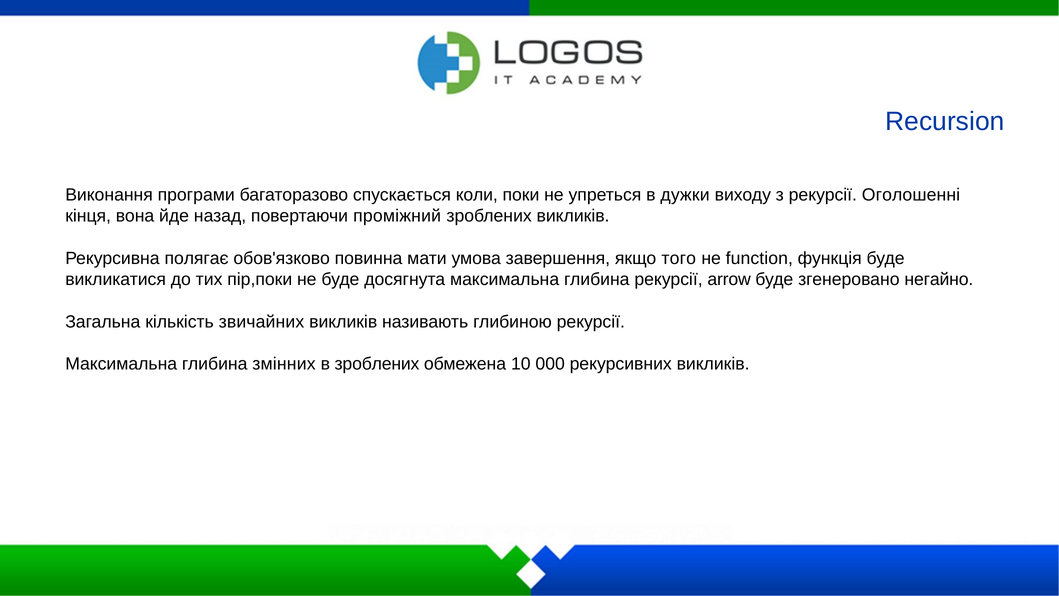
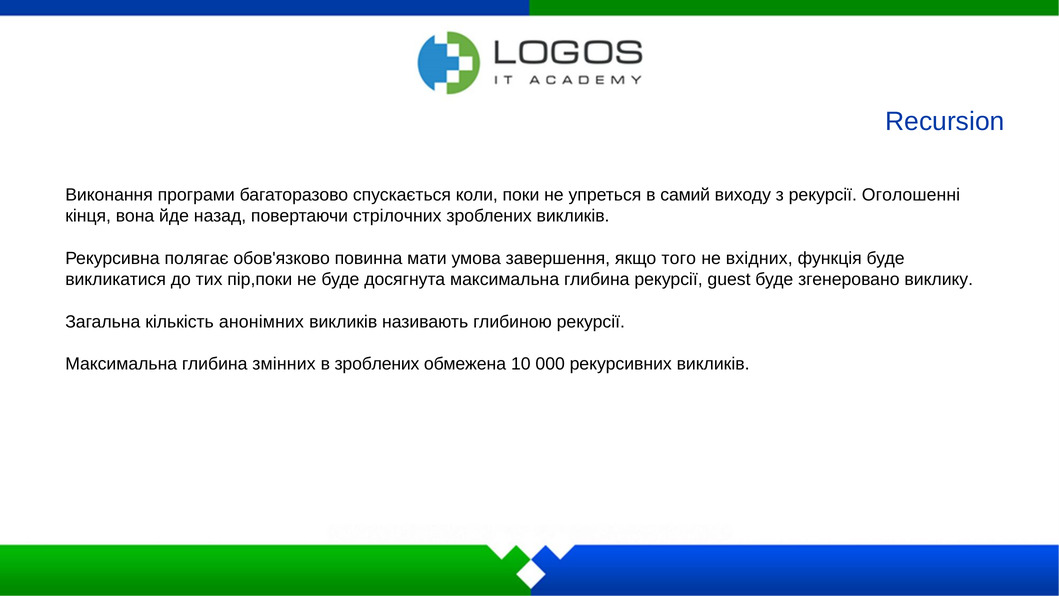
дужки: дужки -> самий (685, 195)
проміжний: проміжний -> стрілочних (397, 216)
function: function -> вхідних (759, 258)
arrow: arrow -> guest (729, 279)
негайно: негайно -> виклику (939, 279)
звичайних: звичайних -> анонімних (261, 322)
